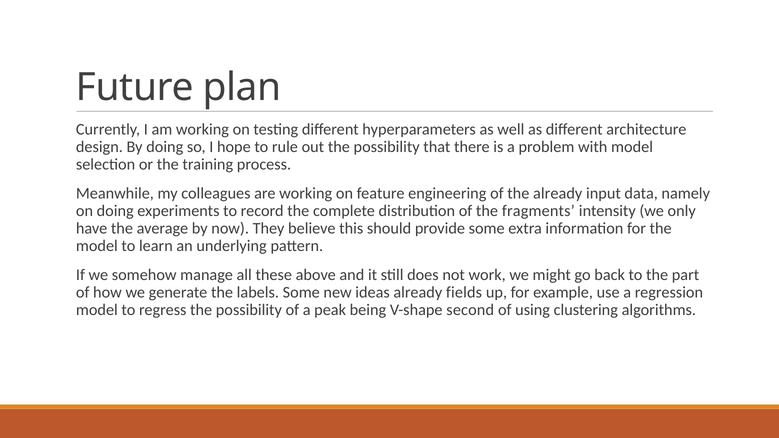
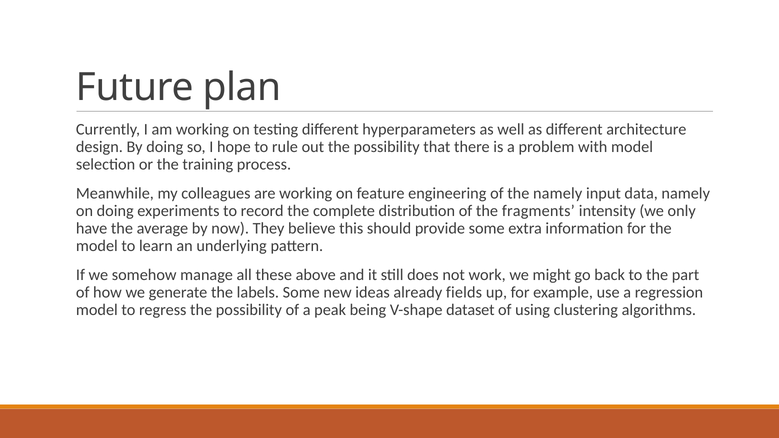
the already: already -> namely (558, 193)
second: second -> dataset (470, 310)
